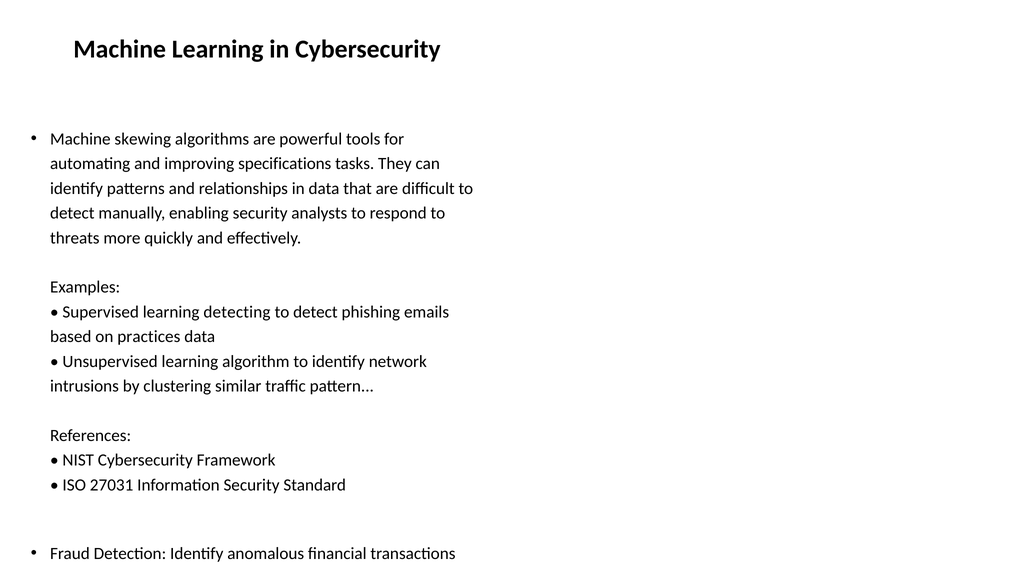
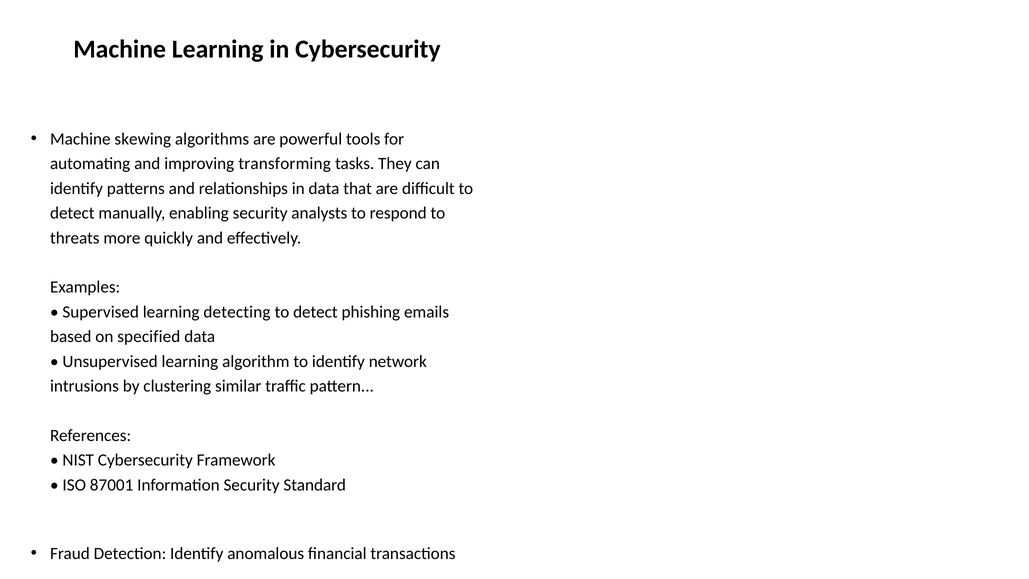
specifications: specifications -> transforming (285, 164)
practices: practices -> specified (149, 337)
27031: 27031 -> 87001 (112, 485)
